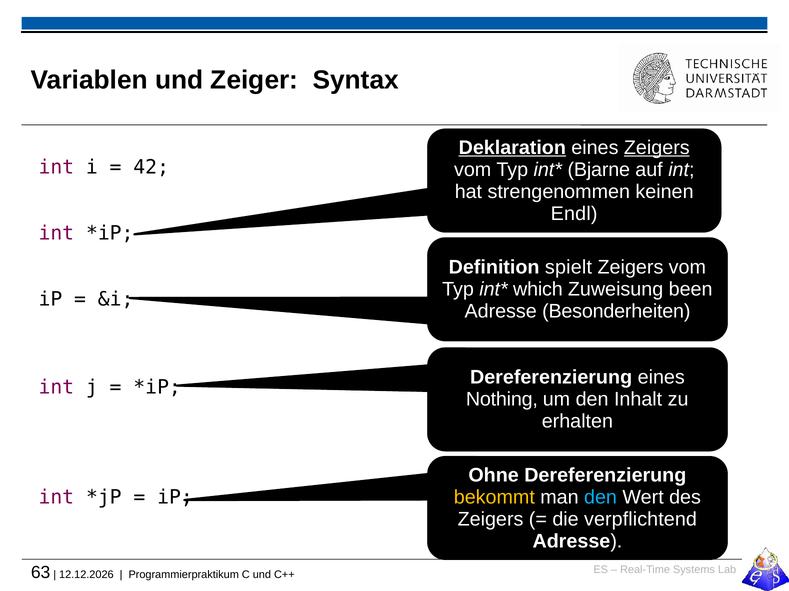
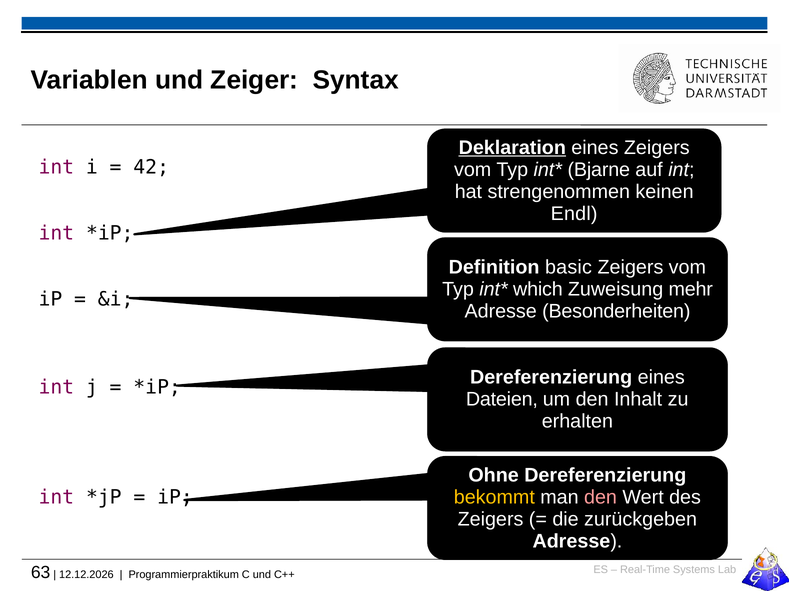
Zeigers underline: present -> none (657, 148)
spielt: spielt -> basic (568, 268)
been: been -> mehr (691, 290)
Nothing: Nothing -> Dateien (502, 400)
den colour: light blue -> pink (601, 498)
verpflichtend: verpflichtend -> zurückgeben (641, 520)
